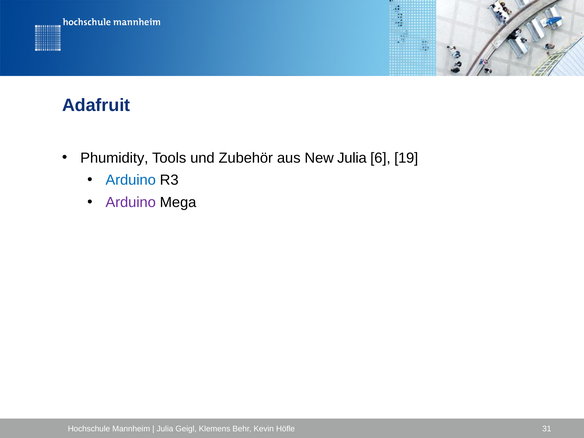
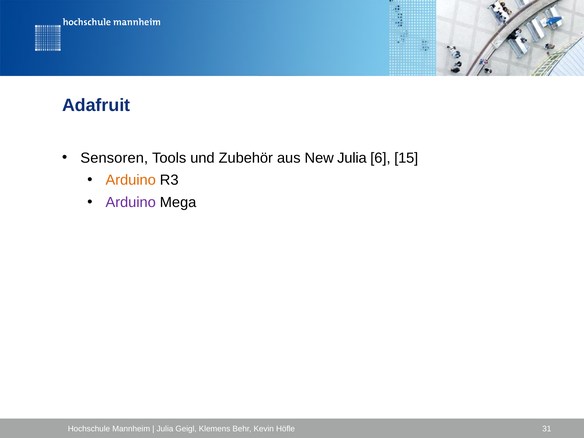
Phumidity: Phumidity -> Sensoren (114, 158)
19: 19 -> 15 (406, 158)
Arduino colour: blue -> orange (131, 180)
